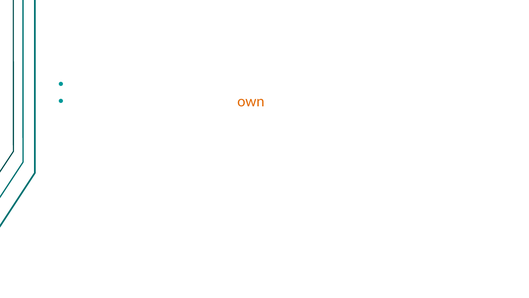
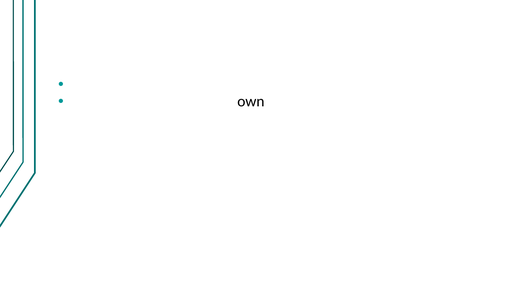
own colour: orange -> black (251, 101)
